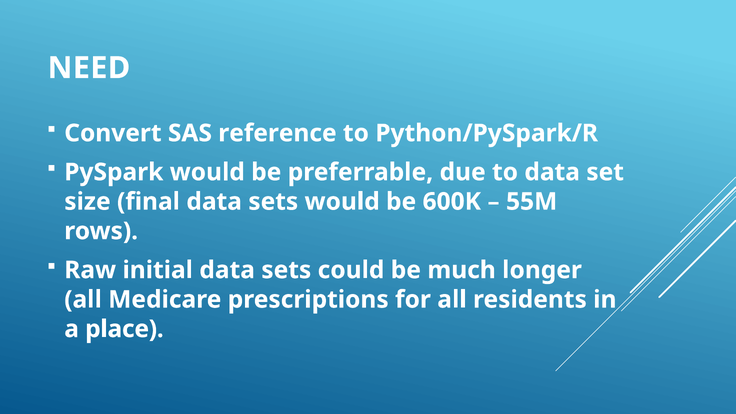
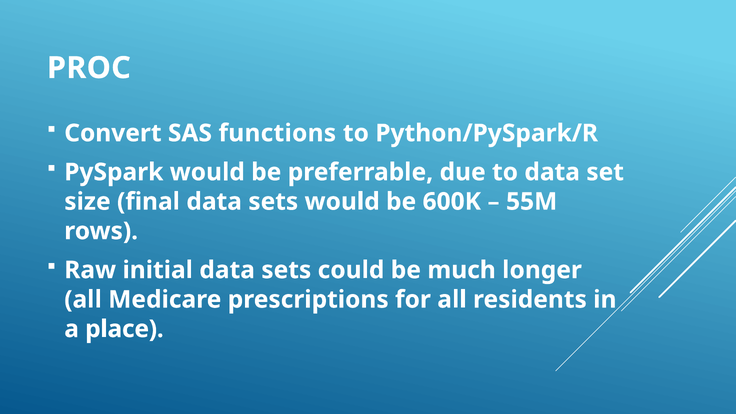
NEED: NEED -> PROC (89, 68)
reference: reference -> functions (277, 133)
